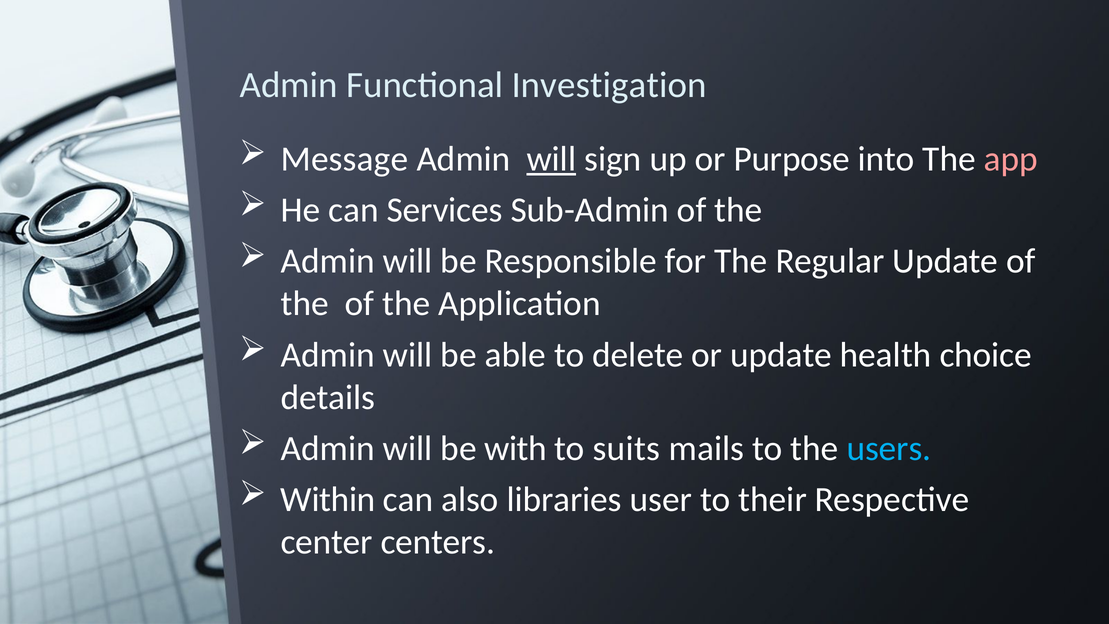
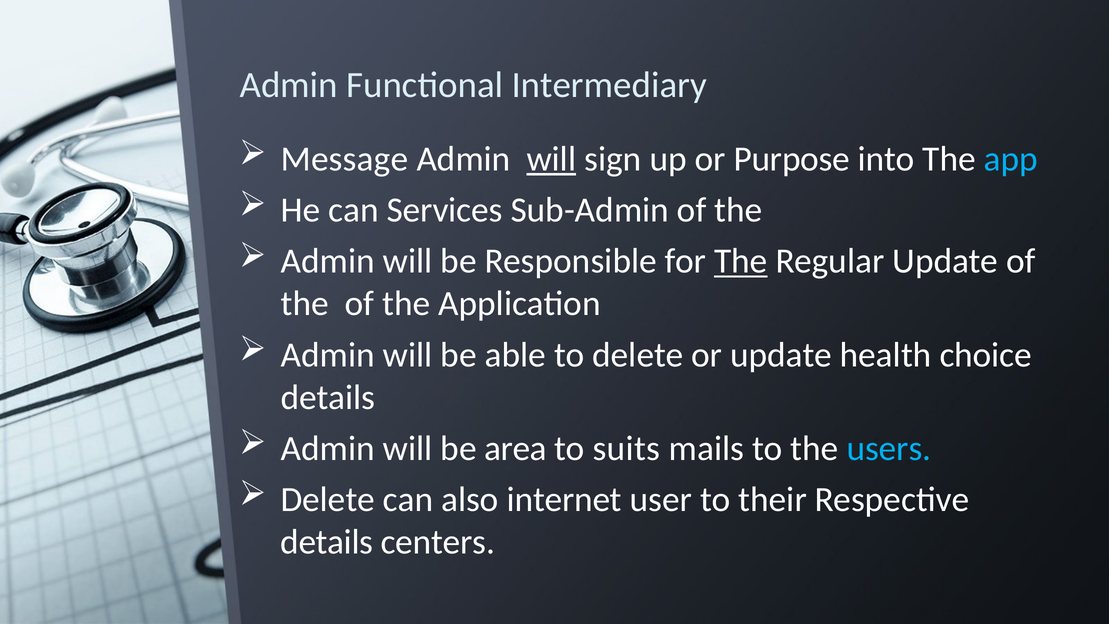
Investigation: Investigation -> Intermediary (609, 85)
app colour: pink -> light blue (1011, 159)
The underline: none -> present (741, 261)
with: with -> area (516, 448)
Within: Within -> Delete (328, 500)
libraries: libraries -> internet (564, 500)
center: center -> details (327, 542)
